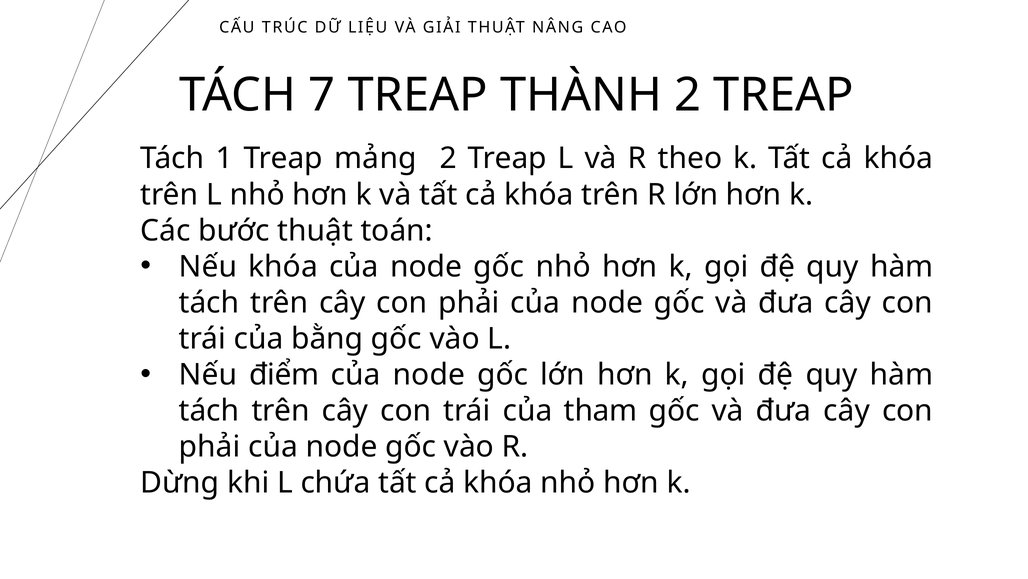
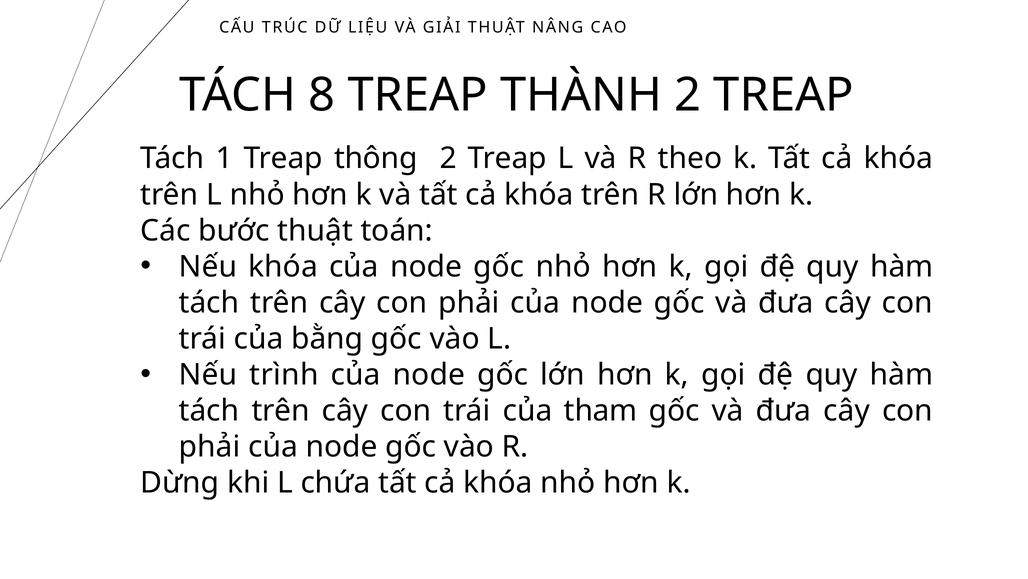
7: 7 -> 8 (322, 95)
mảng: mảng -> thông (376, 158)
điểm: điểm -> trình (284, 374)
